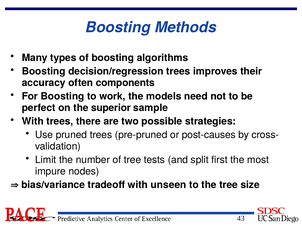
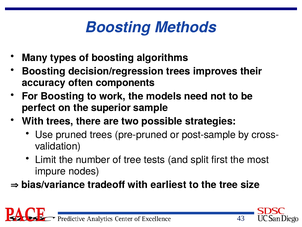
post-causes: post-causes -> post-sample (209, 135)
unseen: unseen -> earliest (169, 184)
